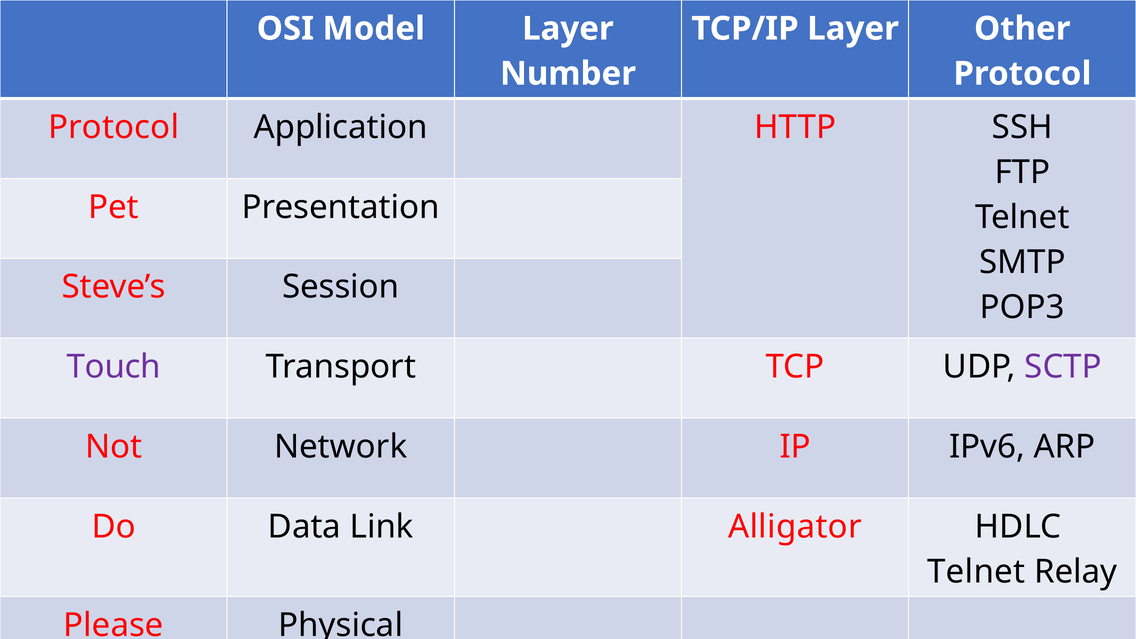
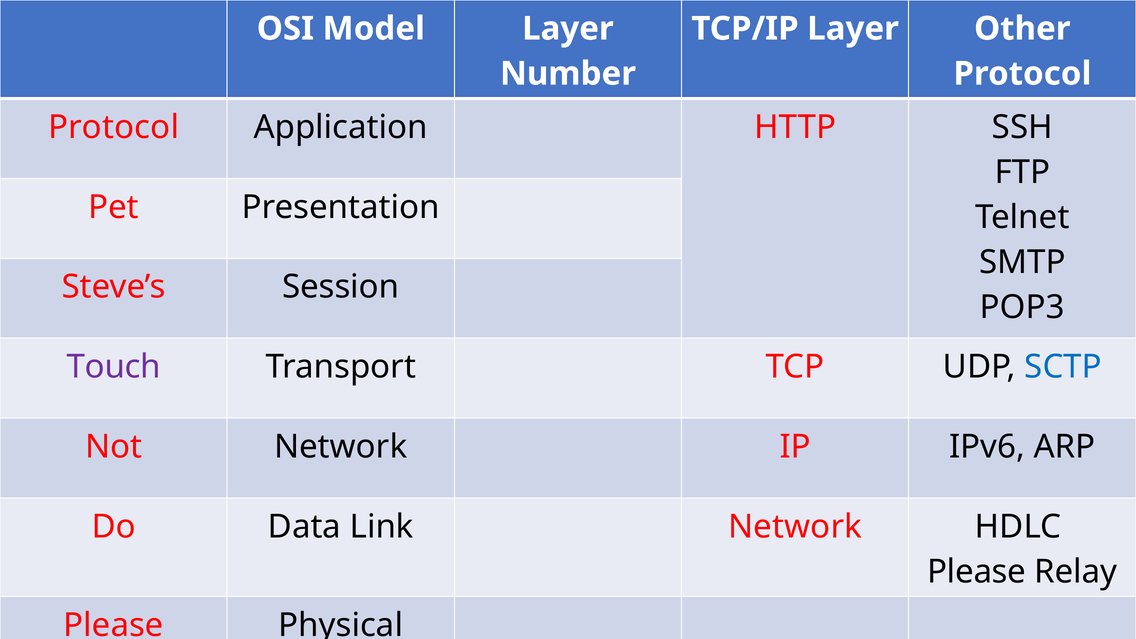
SCTP colour: purple -> blue (1063, 367)
Link Alligator: Alligator -> Network (795, 527)
Telnet: Telnet -> Please (977, 572)
